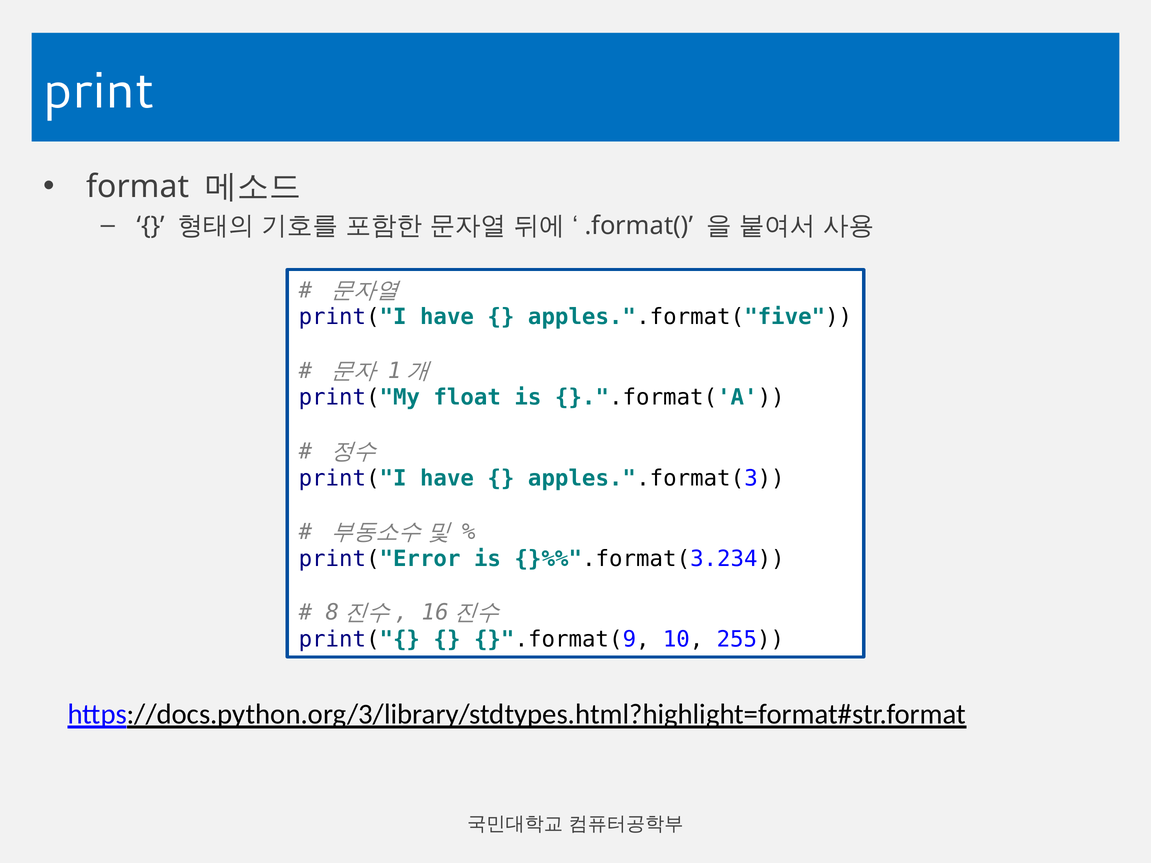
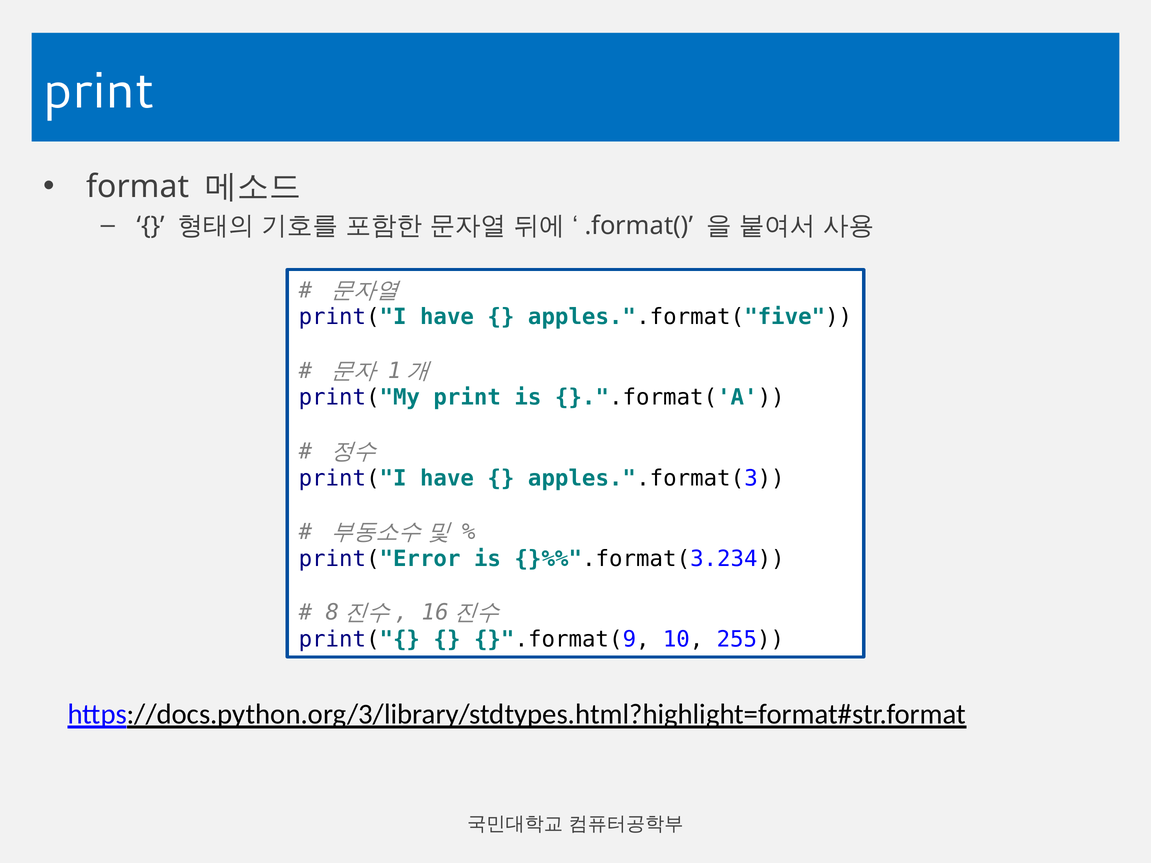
print("My float: float -> print (467, 398)
